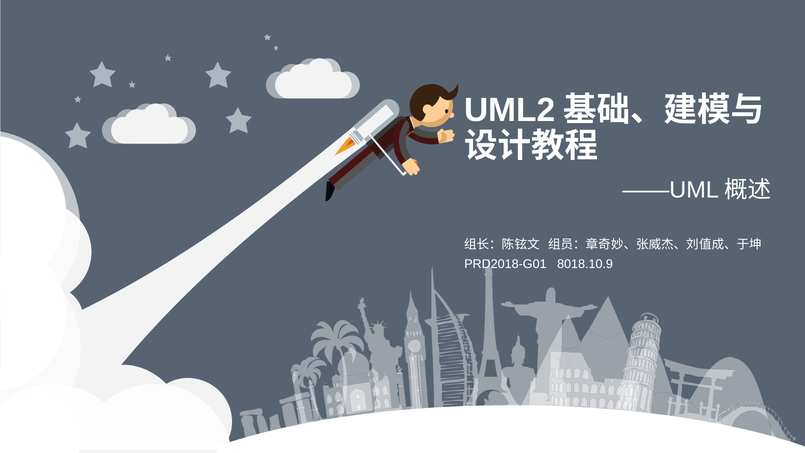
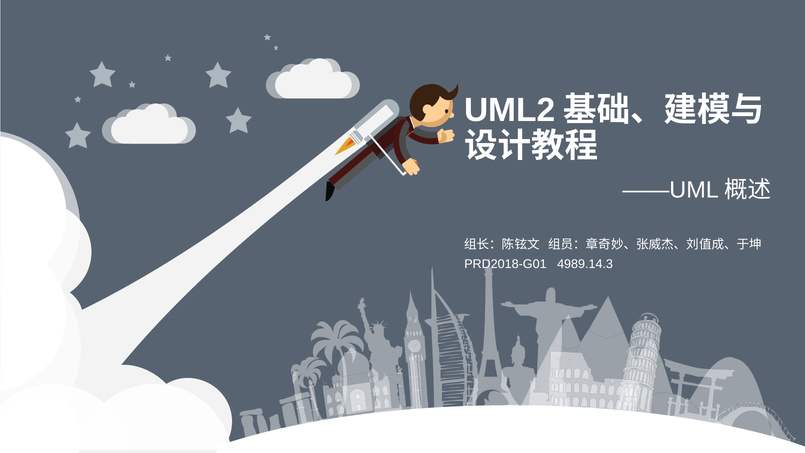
8018.10.9: 8018.10.9 -> 4989.14.3 (585, 264)
